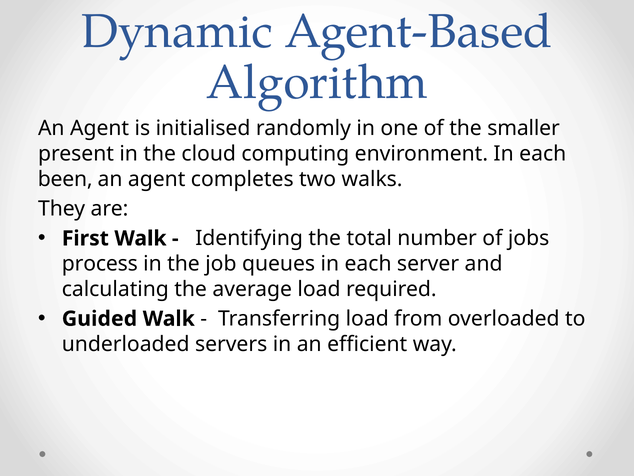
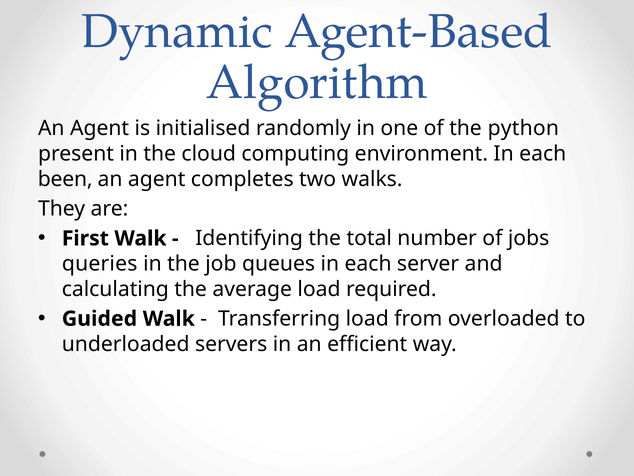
smaller: smaller -> python (523, 128)
process: process -> queries (100, 264)
